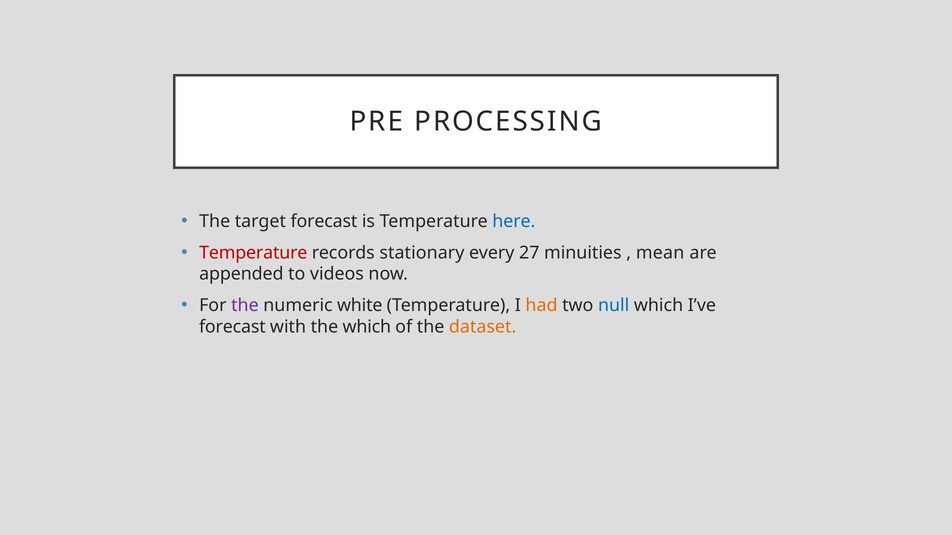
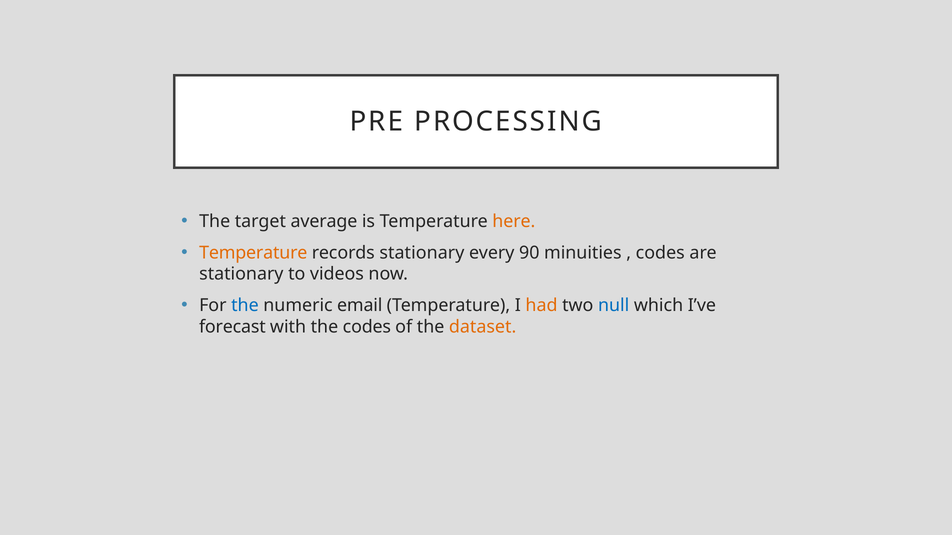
target forecast: forecast -> average (324, 222)
here colour: blue -> orange (514, 222)
Temperature colour: red -> orange (253, 253)
27: 27 -> 90 (529, 253)
mean: mean -> codes (660, 253)
appended: appended -> stationary (241, 274)
the colour: purple -> blue (245, 306)
white: white -> email (360, 306)
the which: which -> codes (367, 327)
